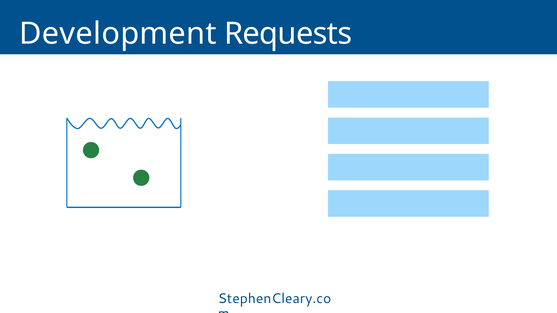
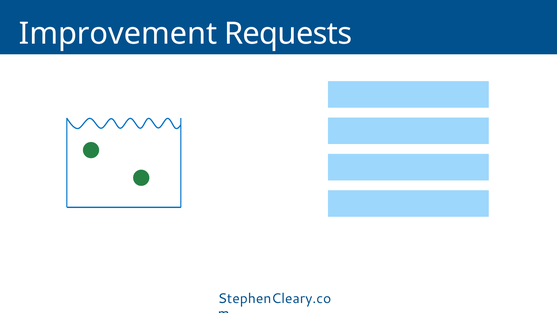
Development: Development -> Improvement (118, 34)
